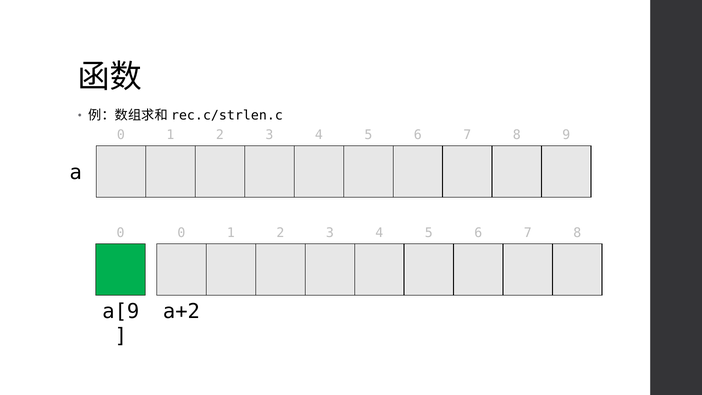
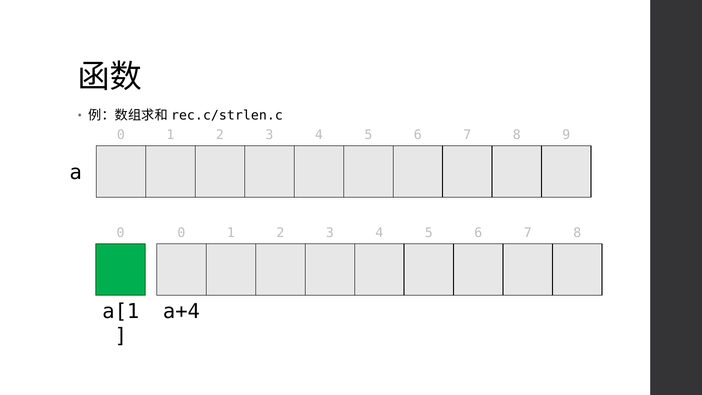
a[9: a[9 -> a[1 (121, 311)
a+2: a+2 -> a+4 (181, 311)
